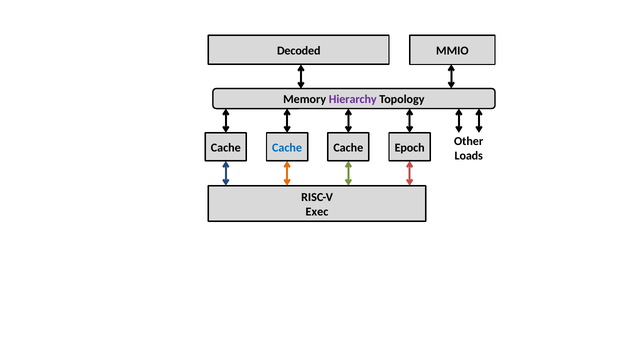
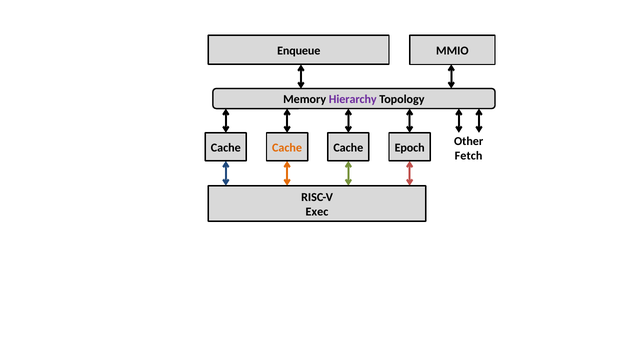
Decoded: Decoded -> Enqueue (299, 51)
Cache colour: blue -> orange (287, 148)
Loads: Loads -> Fetch (469, 156)
